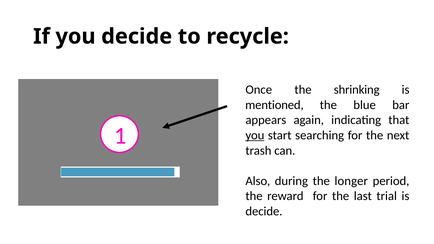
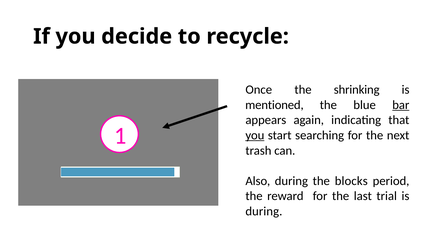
bar underline: none -> present (401, 105)
longer: longer -> blocks (351, 181)
decide: decide -> during (264, 211)
